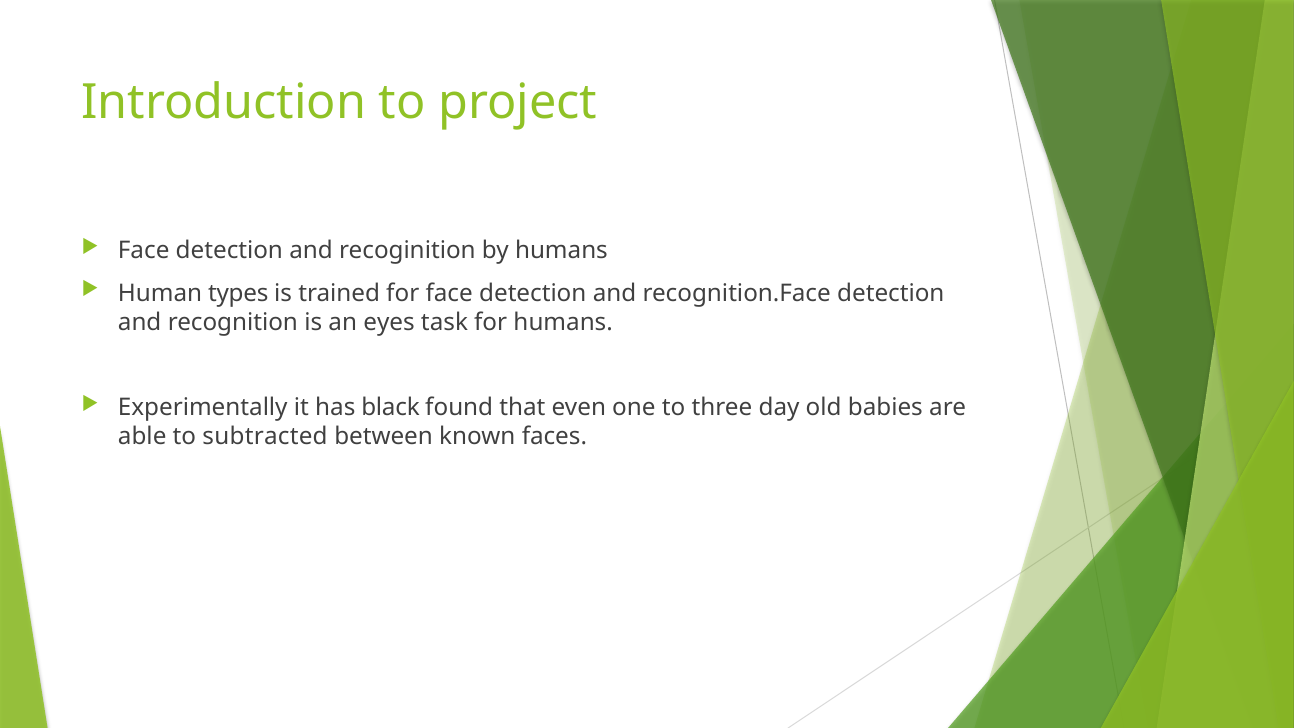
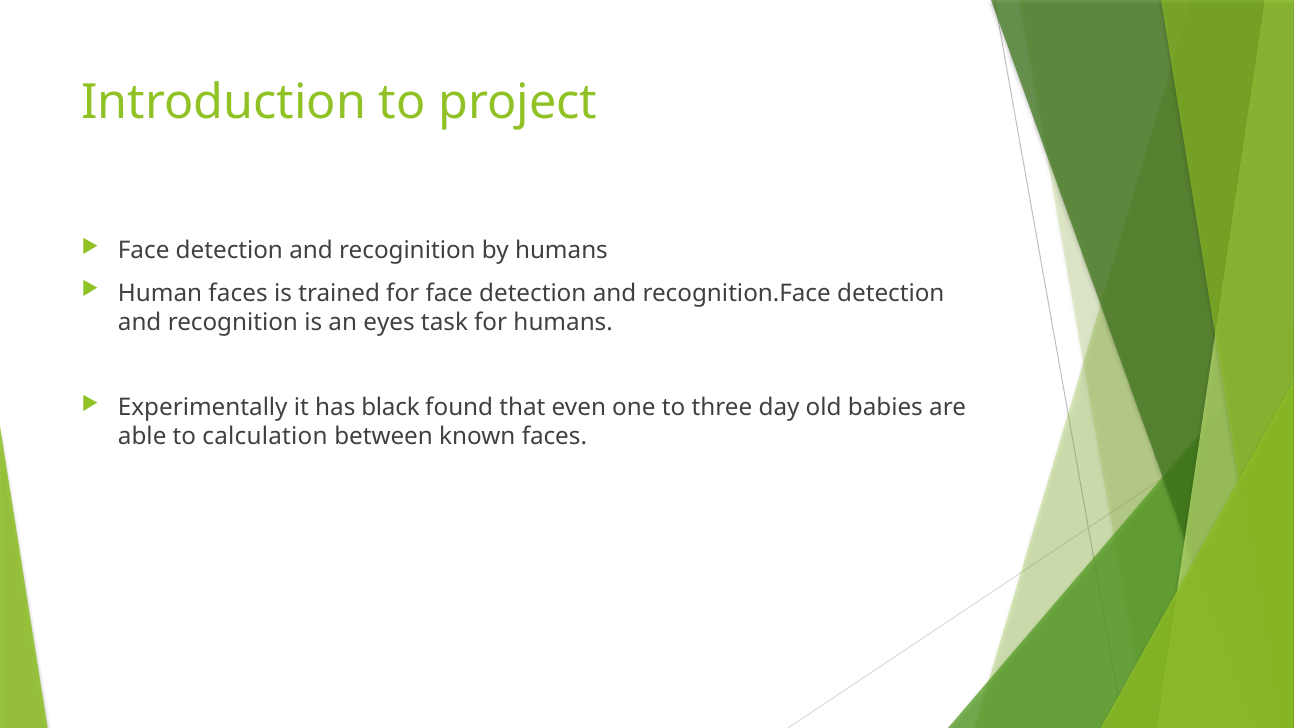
Human types: types -> faces (238, 293)
subtracted: subtracted -> calculation (265, 436)
